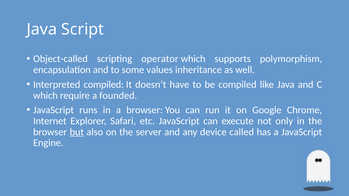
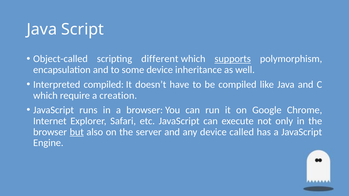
operator: operator -> different (160, 59)
supports underline: none -> present (233, 59)
some values: values -> device (160, 70)
founded: founded -> creation (118, 96)
